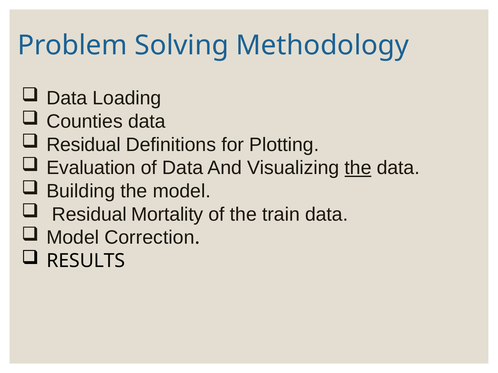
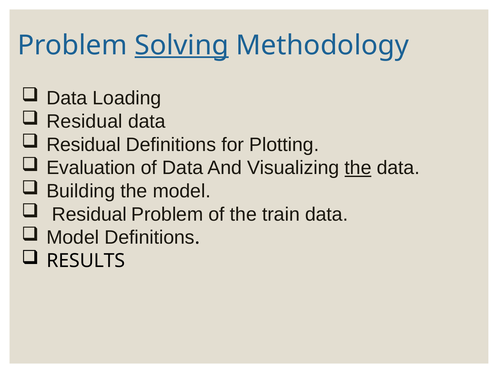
Solving underline: none -> present (182, 45)
Counties: Counties -> Residual (84, 122)
Residual Mortality: Mortality -> Problem (167, 215)
Model Correction: Correction -> Definitions (150, 238)
